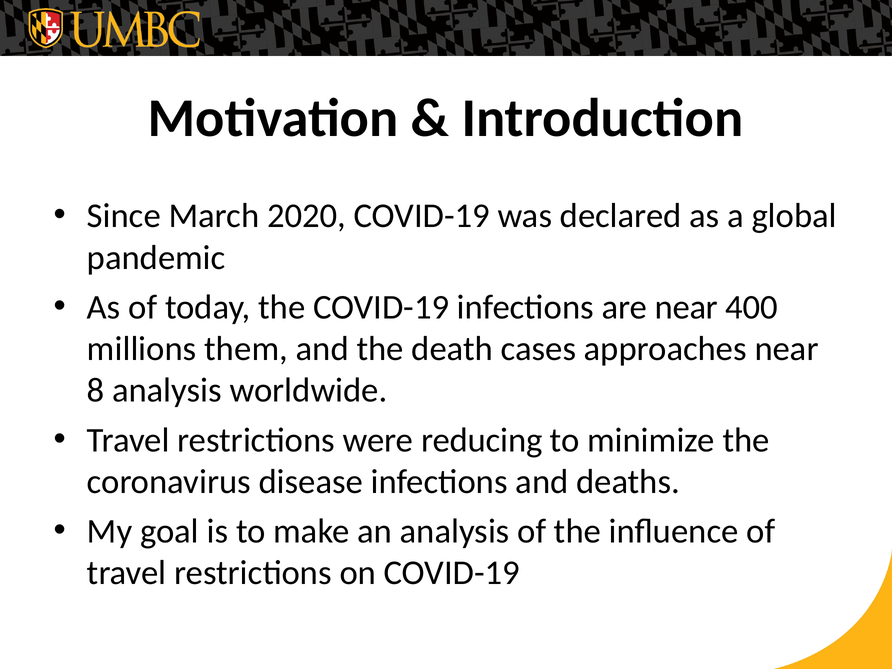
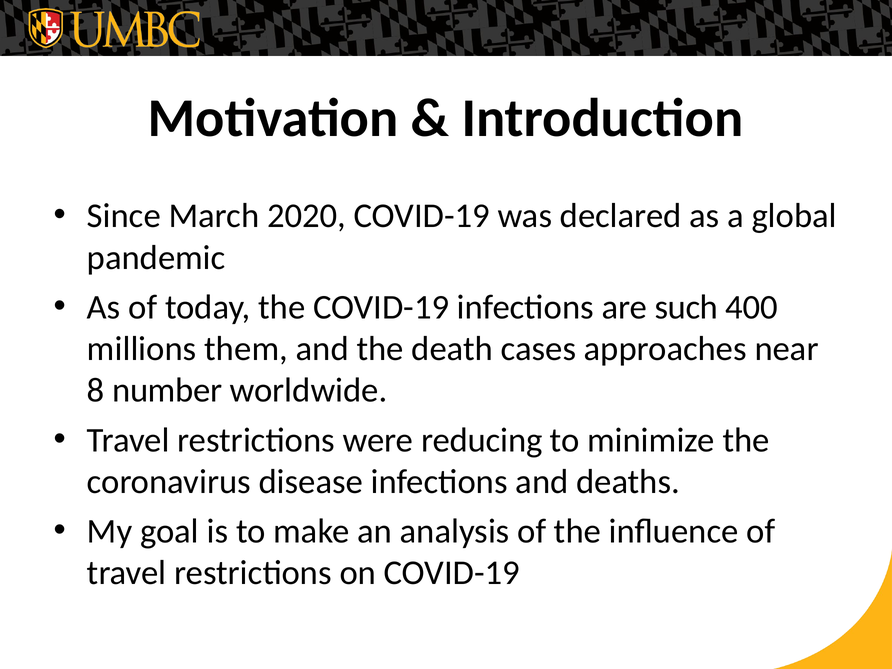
are near: near -> such (686, 307)
8 analysis: analysis -> number (167, 390)
